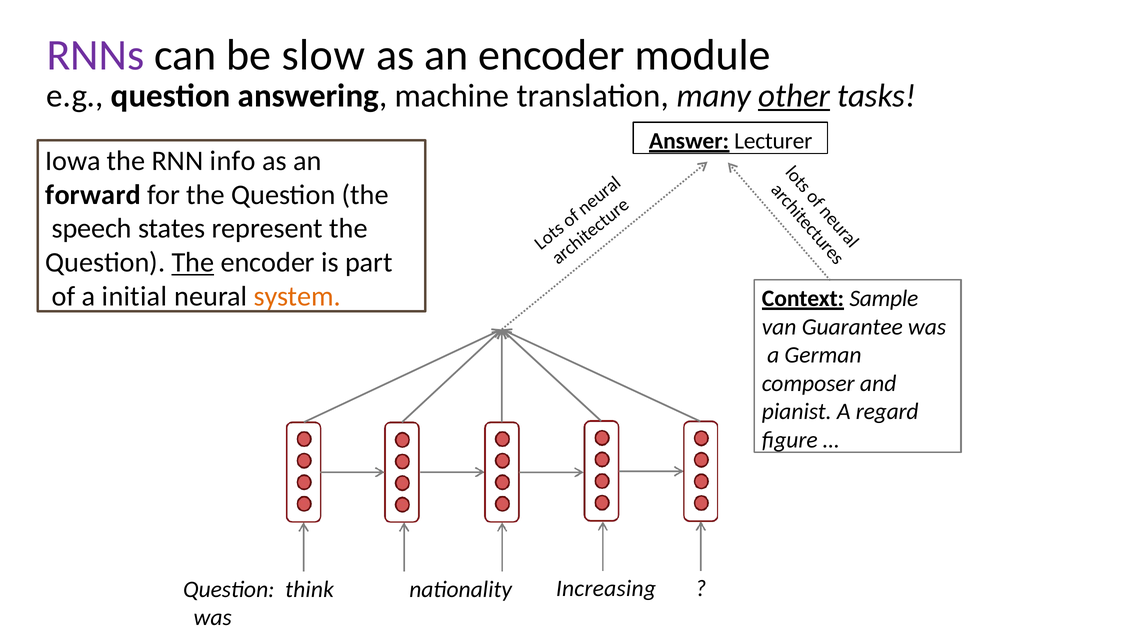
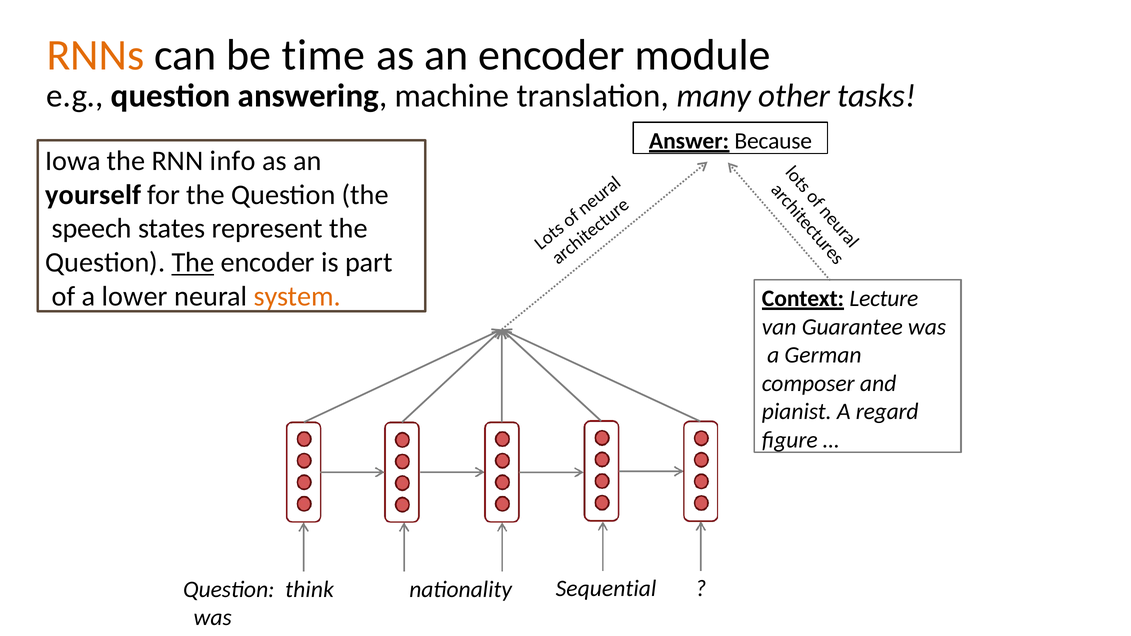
RNNs colour: purple -> orange (95, 55)
slow: slow -> time (323, 55)
other underline: present -> none (794, 96)
Lecturer: Lecturer -> Because (773, 141)
forward: forward -> yourself (93, 195)
initial: initial -> lower (135, 297)
Sample: Sample -> Lecture (884, 299)
Increasing: Increasing -> Sequential (606, 589)
